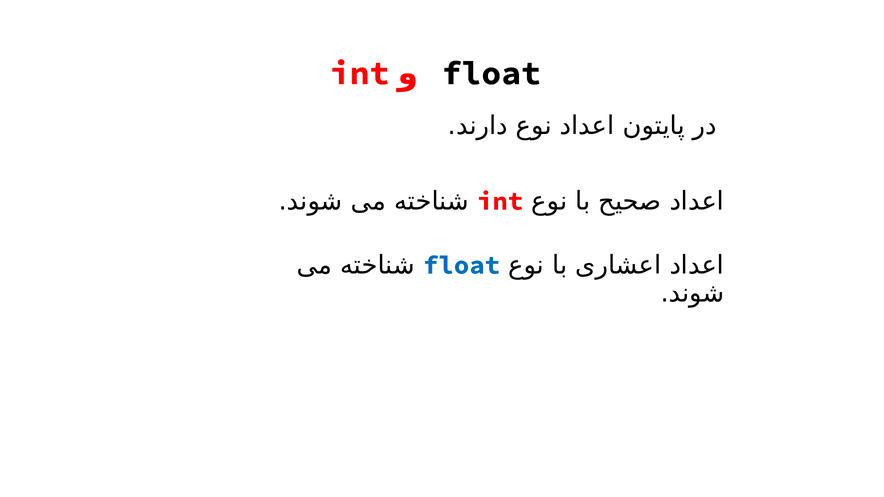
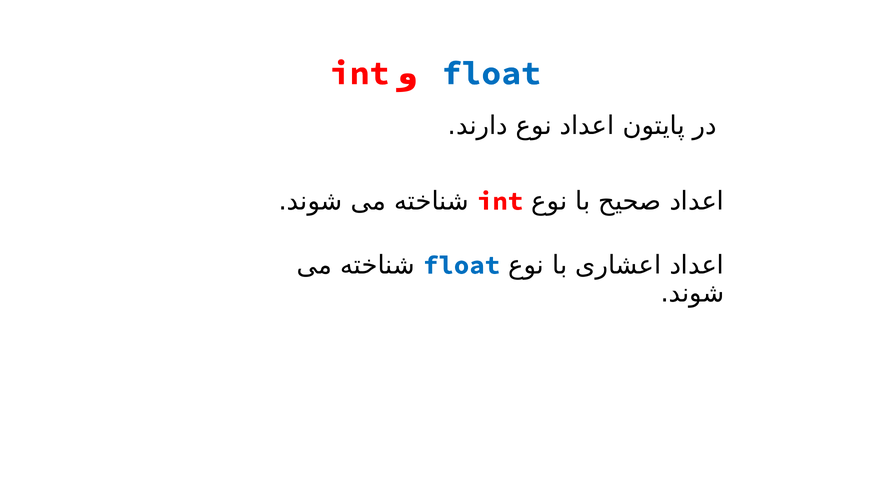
float colour: black -> blue (491, 73)
